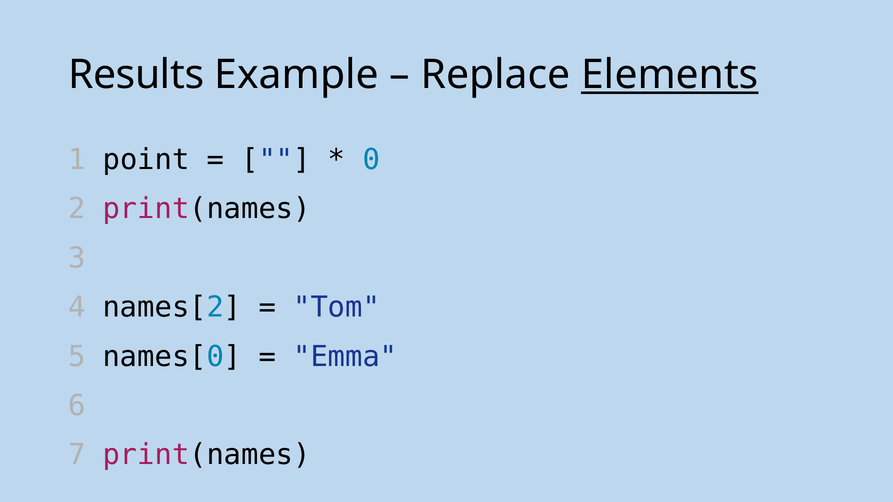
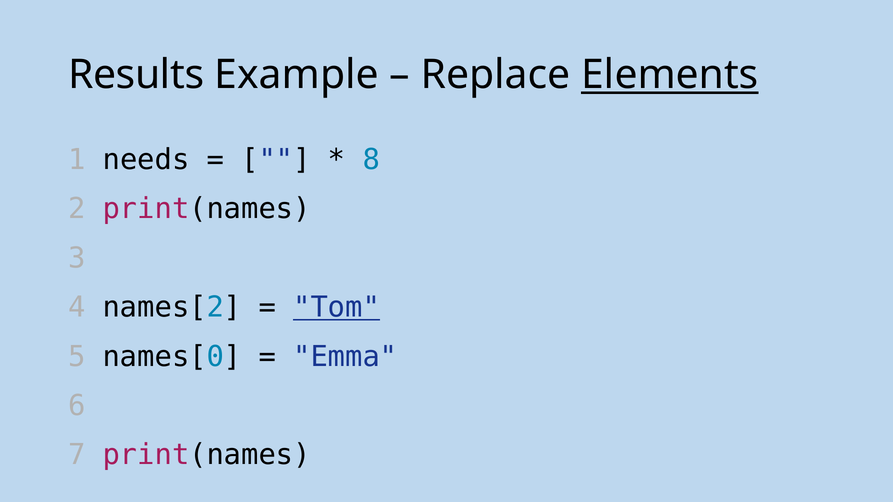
point: point -> needs (146, 160)
0: 0 -> 8 (371, 160)
Tom underline: none -> present (337, 308)
